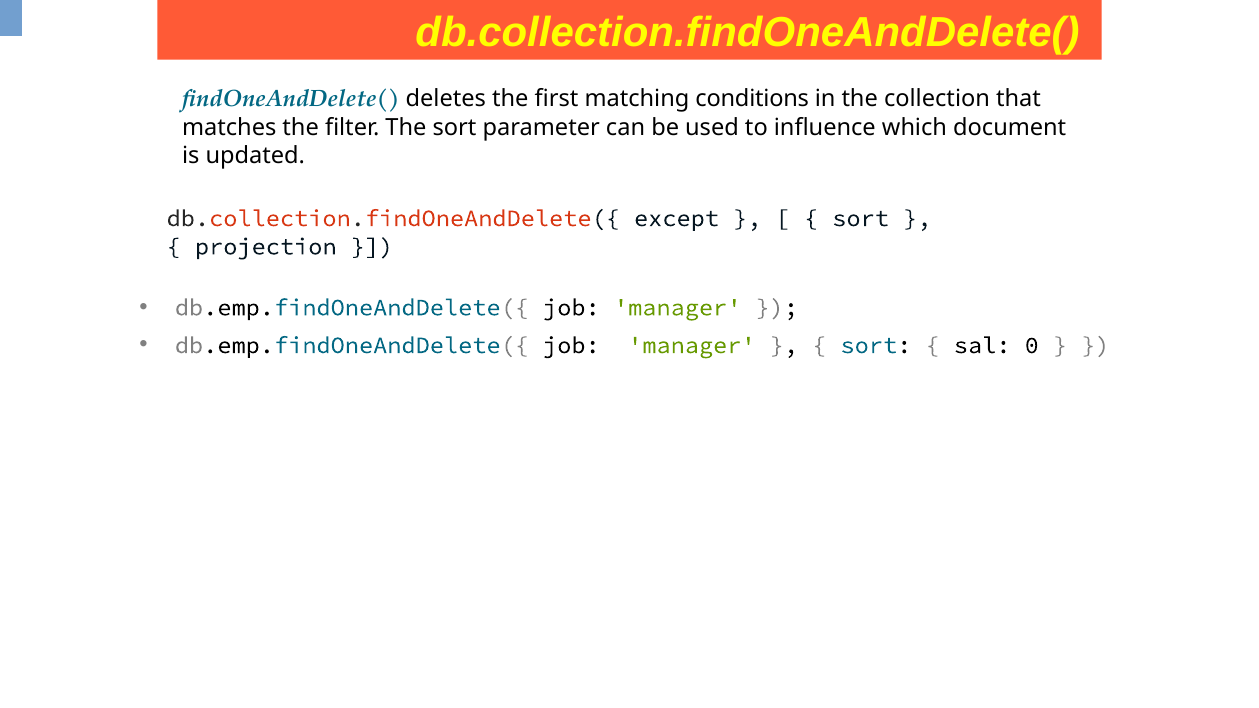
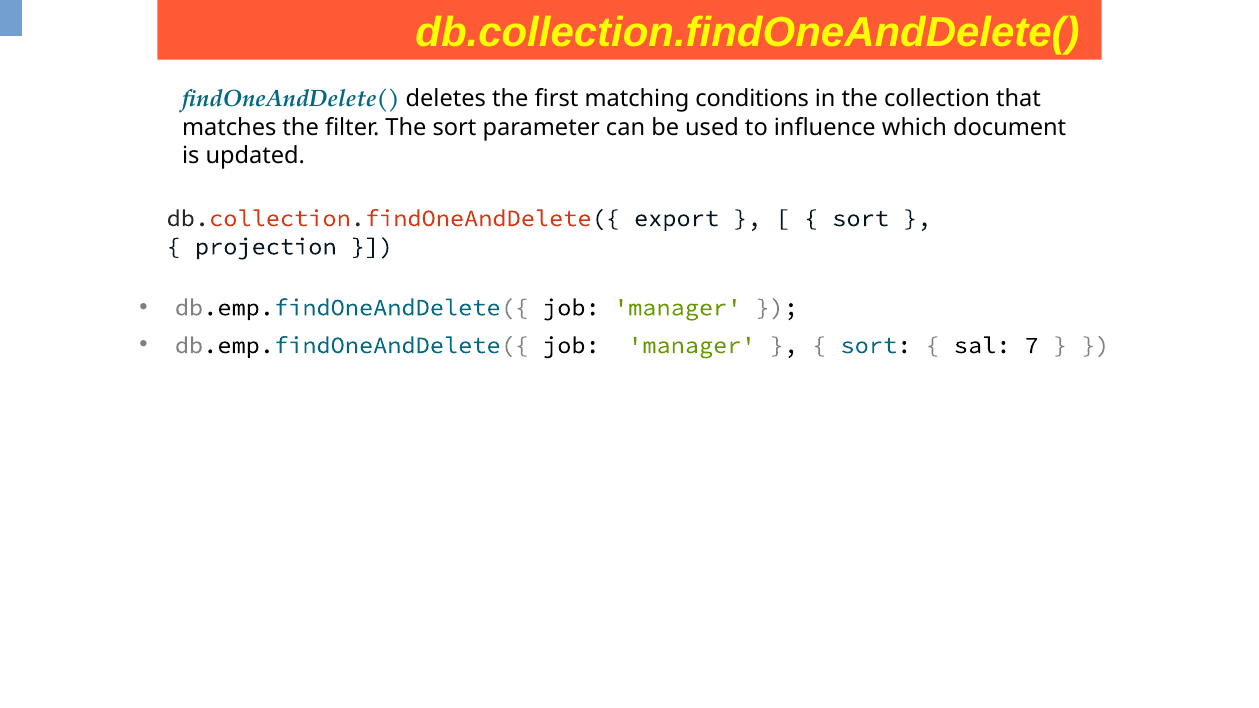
except: except -> export (677, 218)
0: 0 -> 7 (1032, 345)
